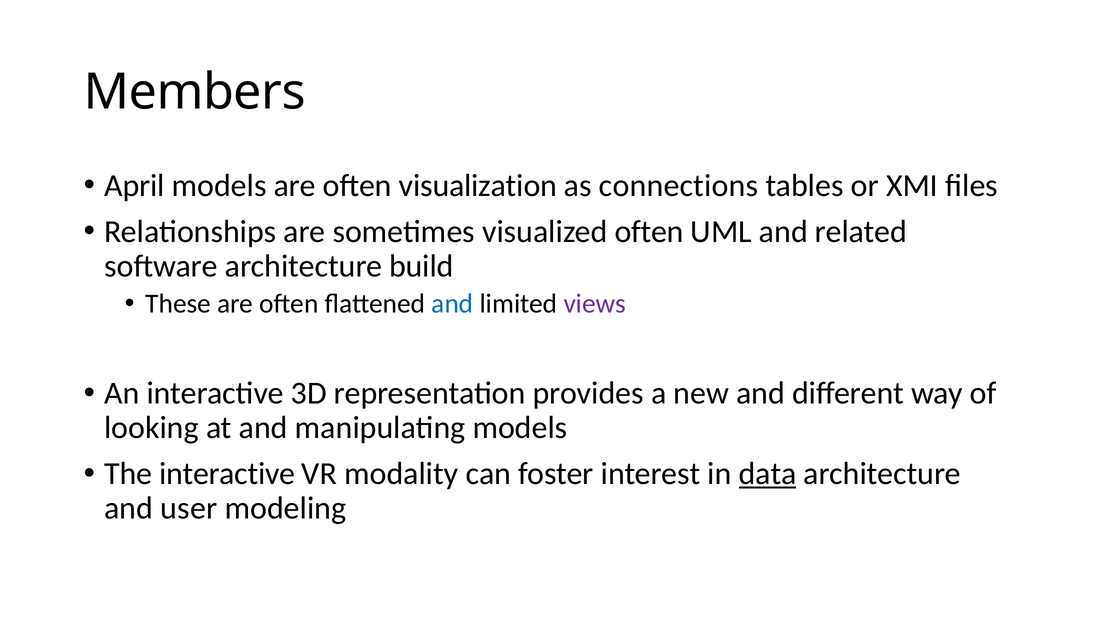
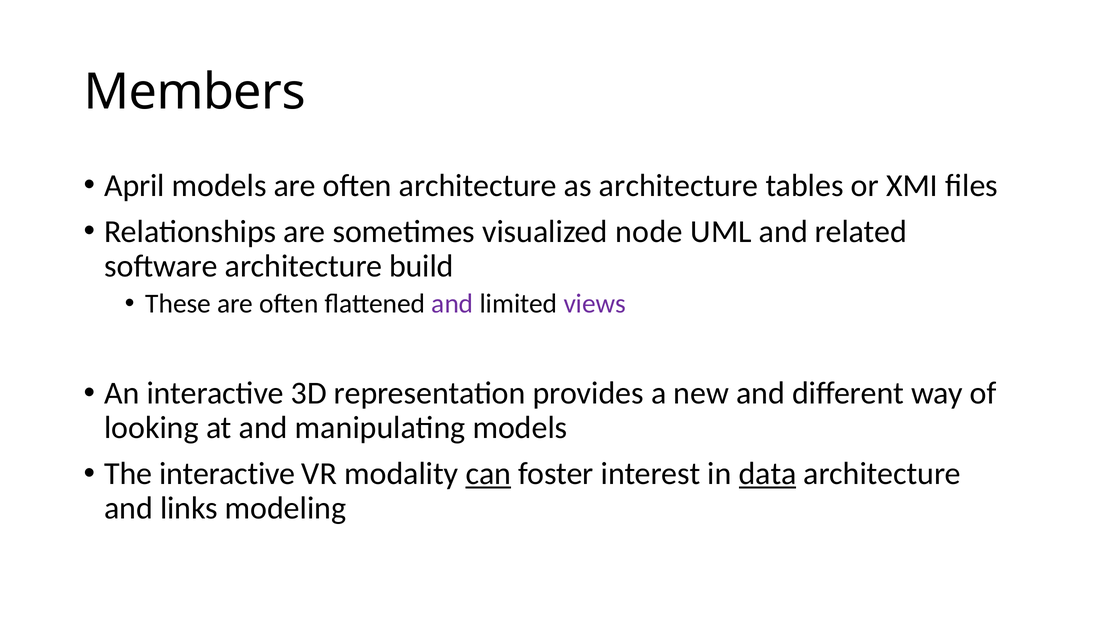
often visualization: visualization -> architecture (478, 185)
as connections: connections -> architecture (679, 185)
visualized often: often -> node (649, 231)
and colour: blue -> purple (452, 304)
can underline: none -> present (488, 474)
user: user -> links (189, 508)
